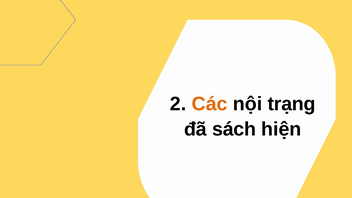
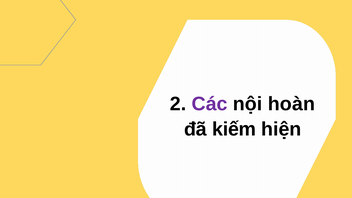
Các colour: orange -> purple (210, 104)
trạng: trạng -> hoàn (291, 104)
sách: sách -> kiếm (234, 129)
